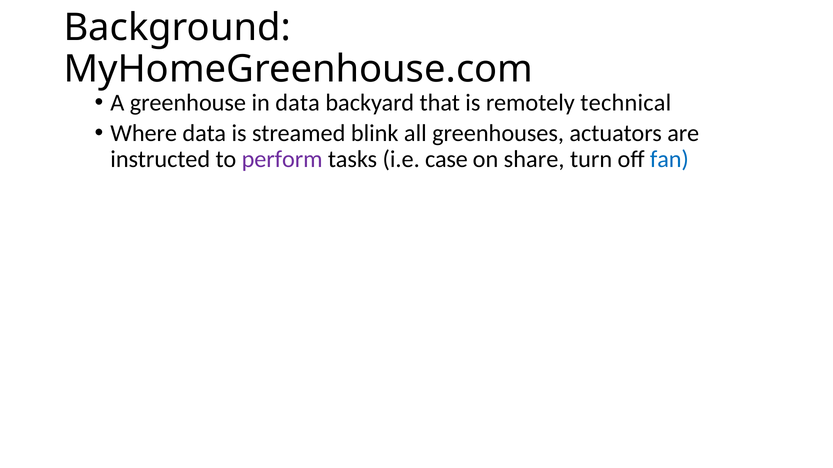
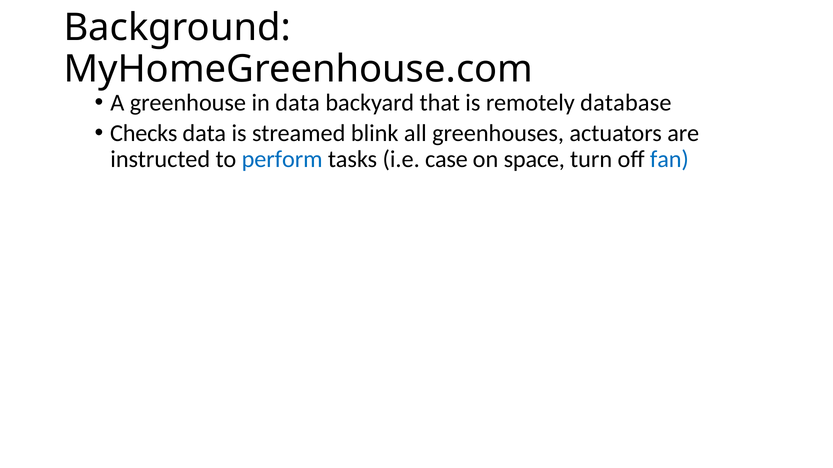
technical: technical -> database (626, 103)
Where: Where -> Checks (144, 133)
perform colour: purple -> blue (282, 160)
share: share -> space (534, 160)
